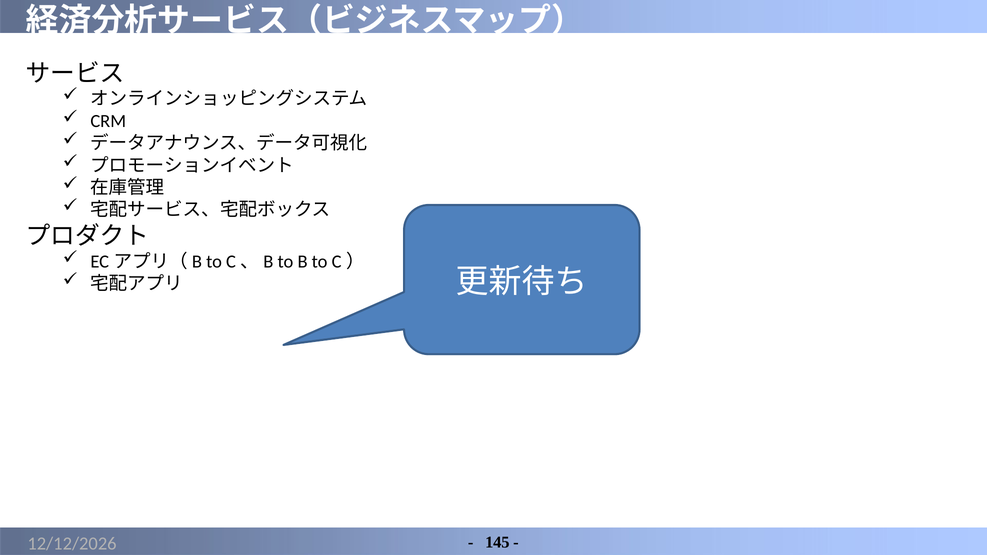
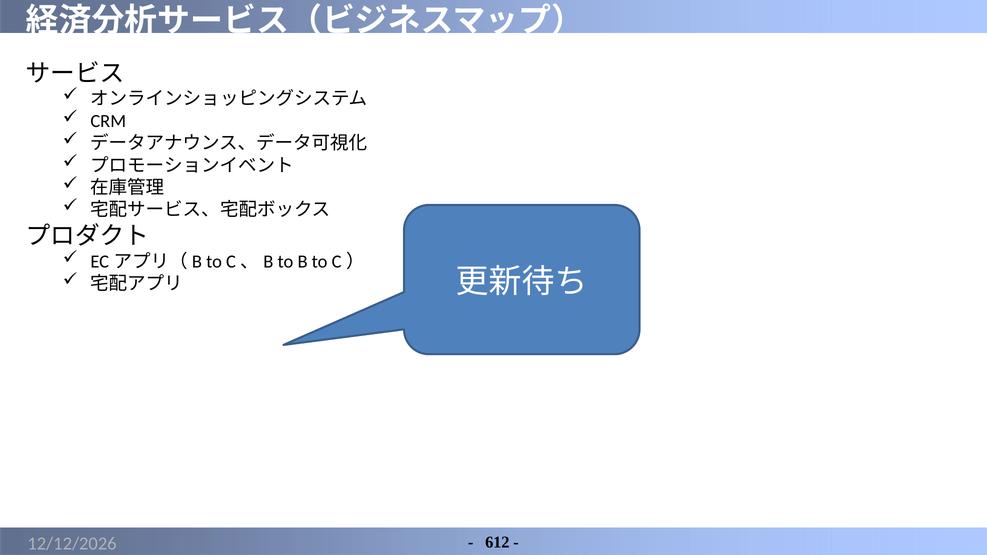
145: 145 -> 612 (497, 543)
